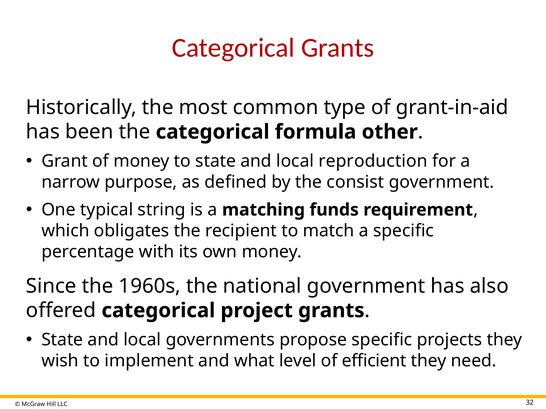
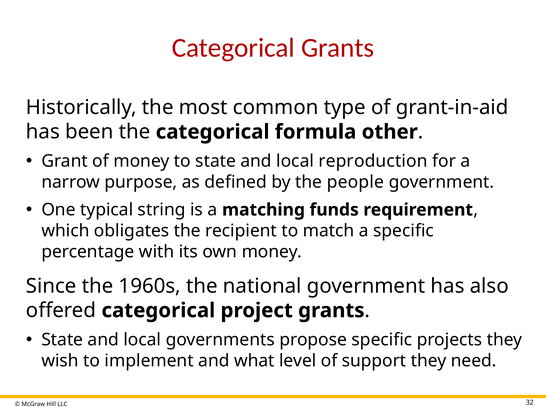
consist: consist -> people (355, 182)
efficient: efficient -> support (374, 361)
